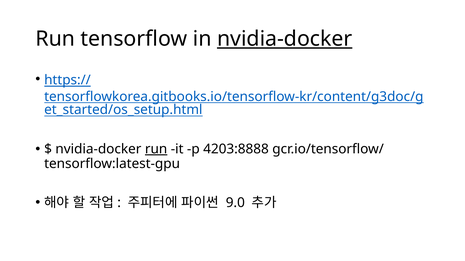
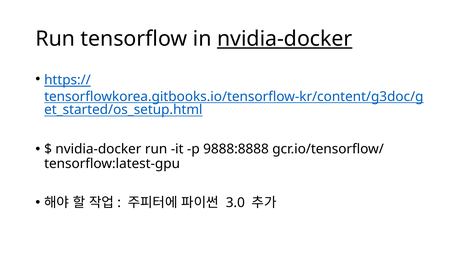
run underline: present -> none (156, 149)
4203:8888: 4203:8888 -> 9888:8888 (236, 149)
9.0: 9.0 -> 3.0 (235, 203)
